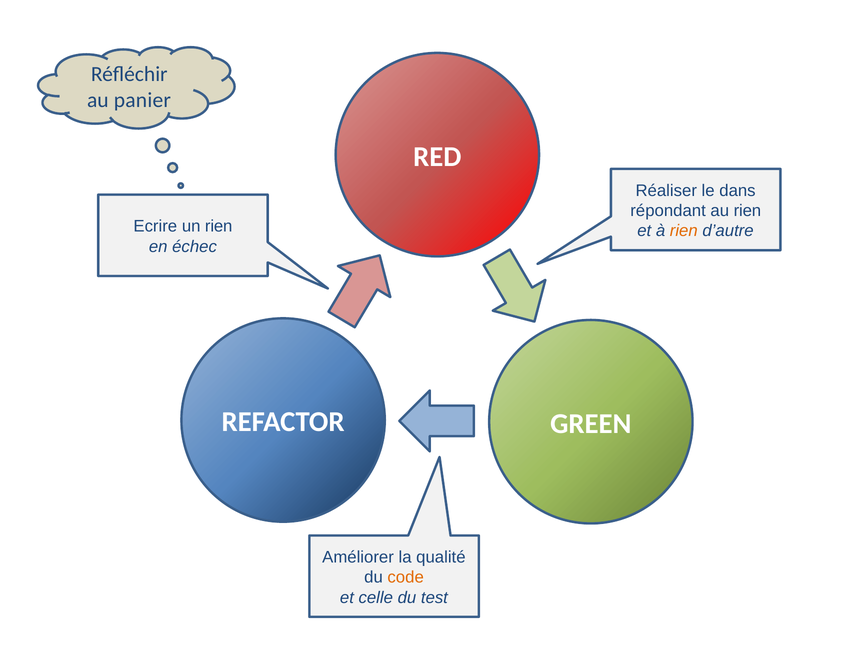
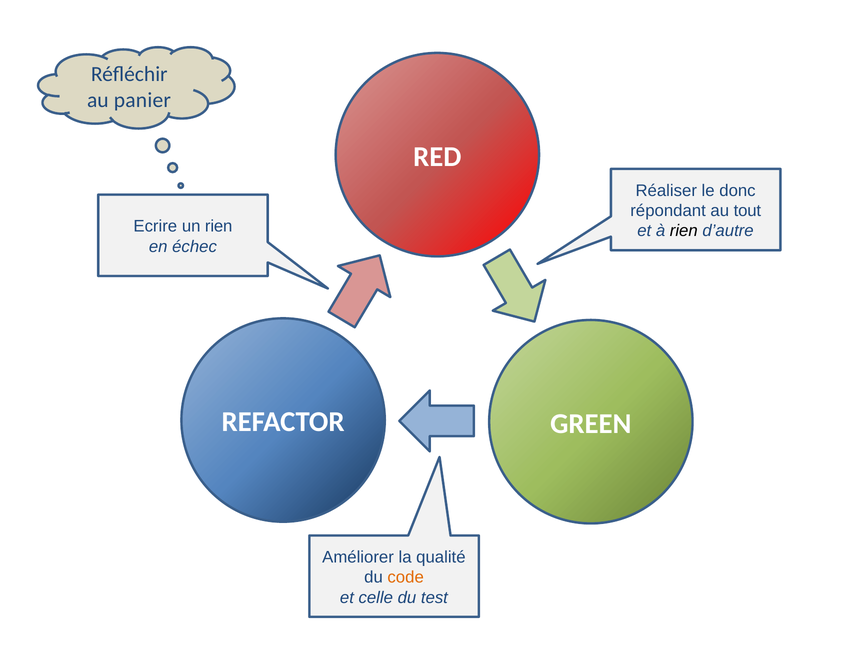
dans: dans -> donc (737, 191)
au rien: rien -> tout (747, 211)
rien colour: orange -> black (684, 231)
